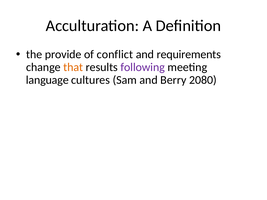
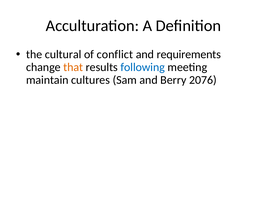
provide: provide -> cultural (63, 54)
following colour: purple -> blue (143, 67)
language: language -> maintain (47, 80)
2080: 2080 -> 2076 (203, 80)
